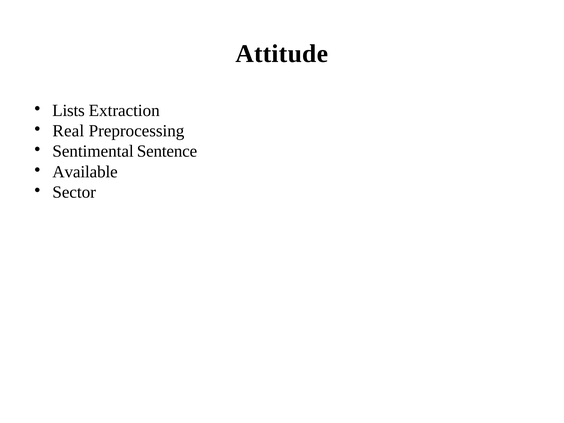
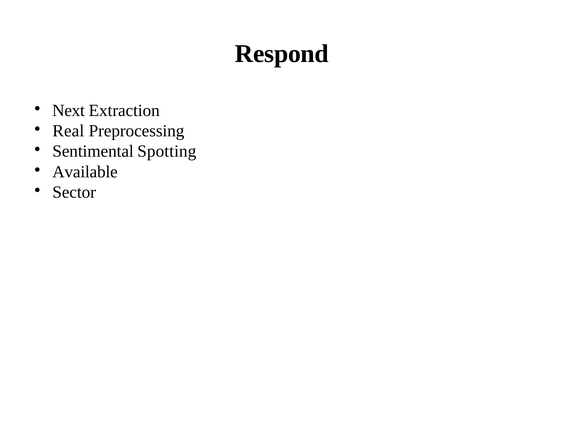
Attitude: Attitude -> Respond (282, 54)
Lists: Lists -> Next (68, 110)
Sentence: Sentence -> Spotting (167, 151)
